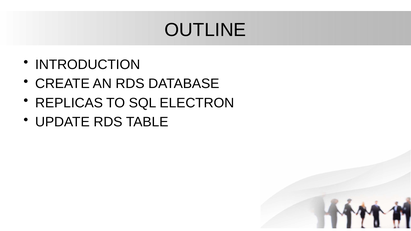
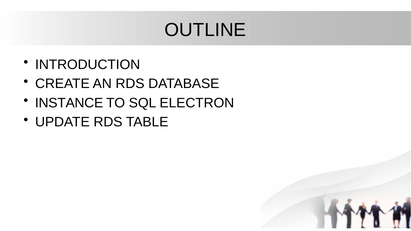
REPLICAS: REPLICAS -> INSTANCE (69, 103)
